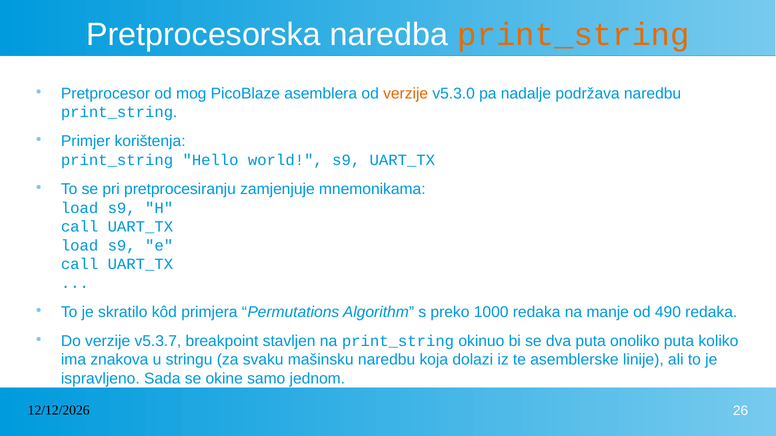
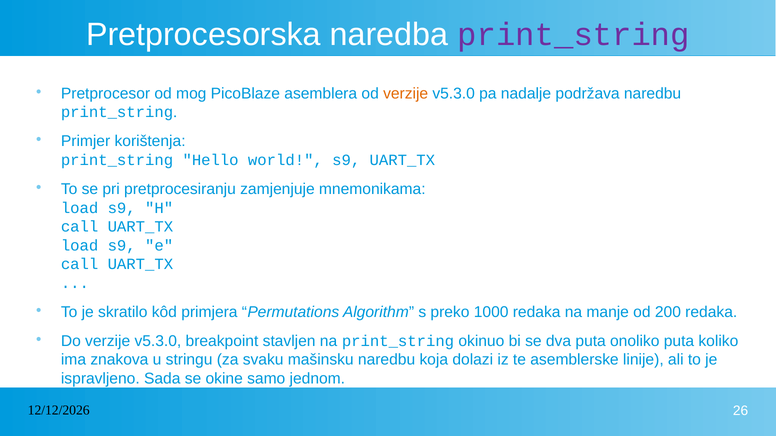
print_string colour: orange -> purple (574, 34)
490: 490 -> 200 (668, 312)
Do verzije v5.3.7: v5.3.7 -> v5.3.0 (158, 341)
